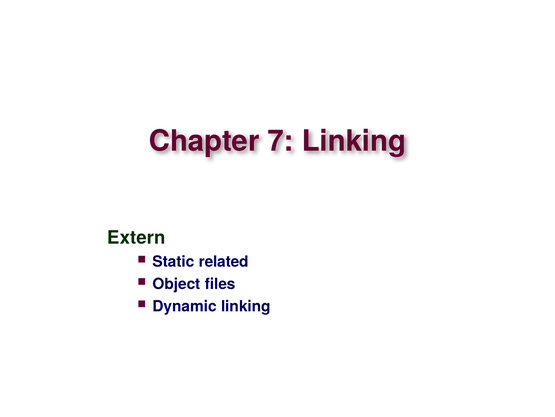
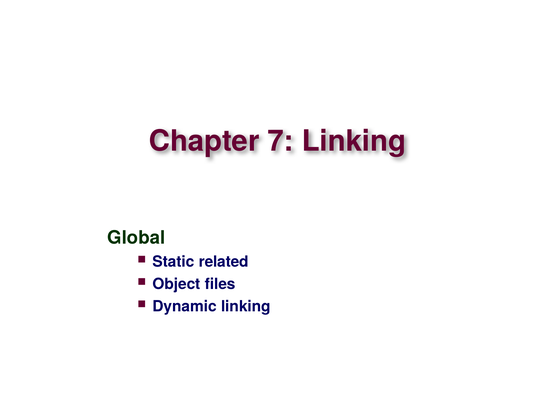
Extern: Extern -> Global (136, 237)
